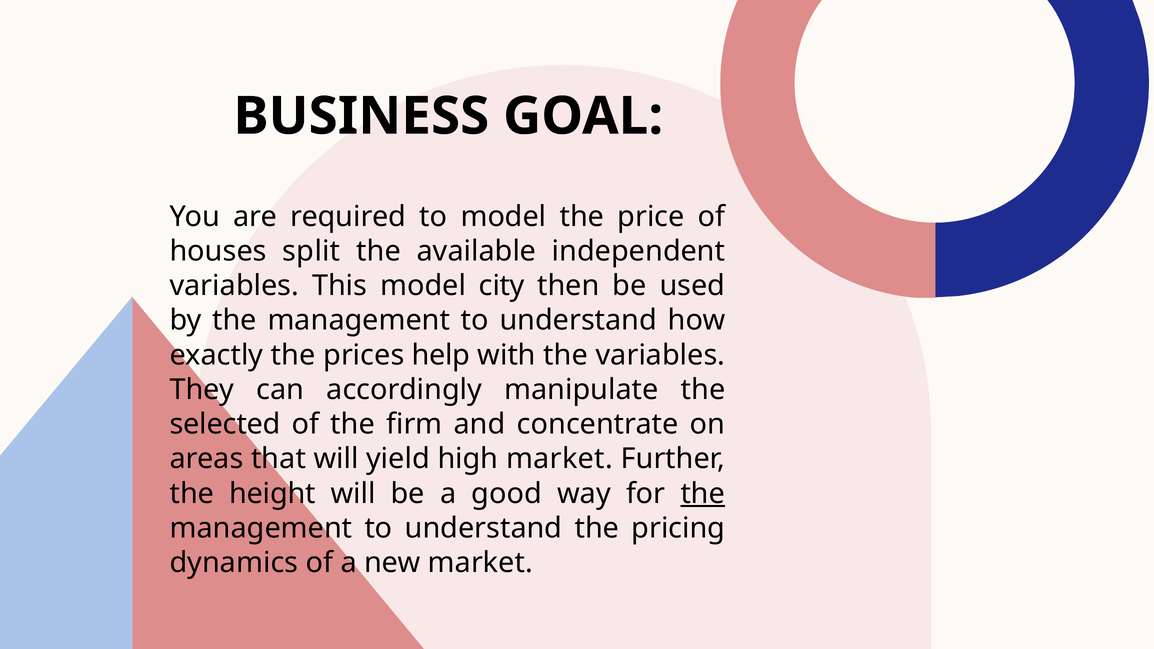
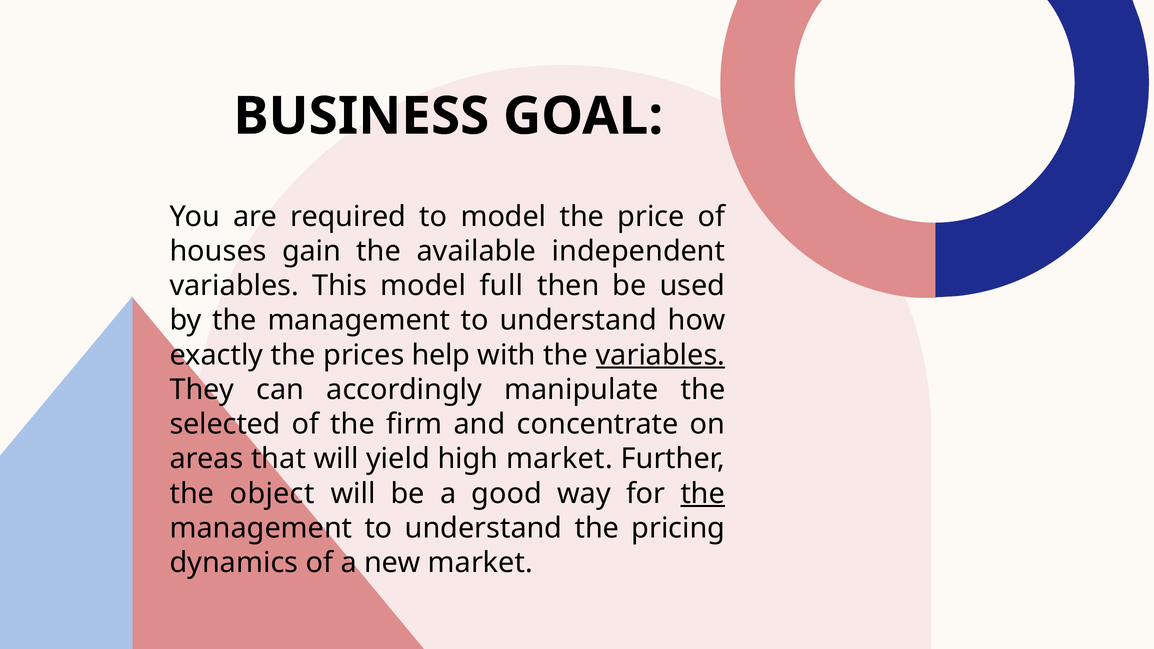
split: split -> gain (312, 251)
city: city -> full (501, 286)
variables underline: none -> present (660, 355)
height: height -> object (272, 494)
